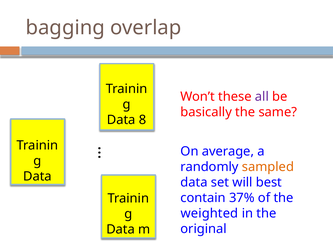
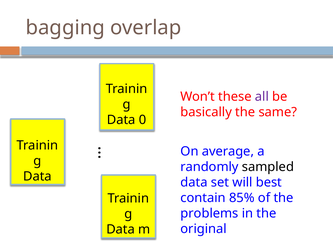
8: 8 -> 0 (143, 120)
sampled colour: orange -> black (268, 167)
37%: 37% -> 85% (242, 198)
weighted: weighted -> problems (209, 214)
